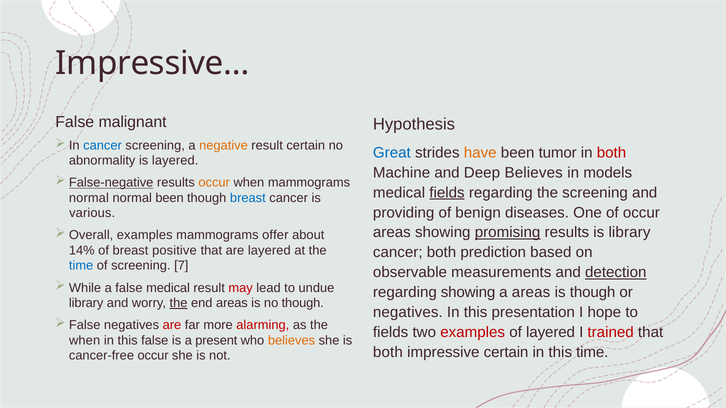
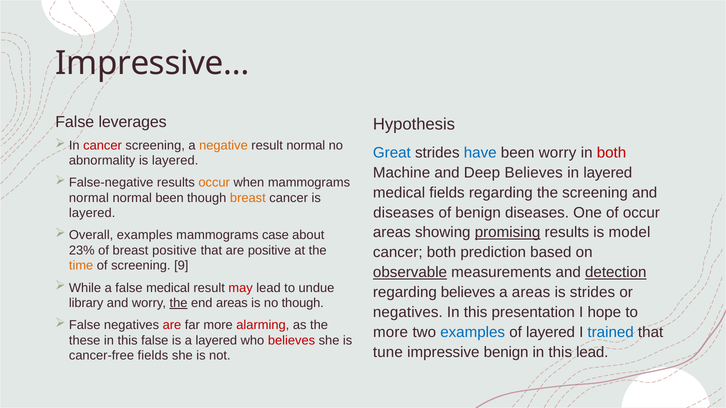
malignant: malignant -> leverages (133, 122)
cancer colour: blue -> red (103, 146)
result certain: certain -> normal (306, 146)
have colour: orange -> blue (480, 153)
been tumor: tumor -> worry (558, 153)
in models: models -> layered (608, 173)
False-negative underline: present -> none (111, 183)
fields underline: present -> none (447, 193)
breast colour: blue -> orange (248, 198)
providing: providing -> diseases (404, 213)
various: various -> layered (92, 213)
is library: library -> model (629, 233)
offer: offer -> case (275, 235)
14%: 14% -> 23% (82, 251)
are layered: layered -> positive (269, 251)
time colour: blue -> orange (81, 266)
7: 7 -> 9 (181, 266)
observable underline: none -> present (410, 273)
regarding showing: showing -> believes (468, 293)
is though: though -> strides (592, 293)
fields: fields -> more (391, 333)
examples colour: red -> blue (473, 333)
trained colour: red -> blue (611, 333)
when: when -> these (85, 341)
a present: present -> layered (216, 341)
believes colour: orange -> red (291, 341)
both: both -> tune (388, 352)
impressive certain: certain -> benign (506, 352)
this time: time -> lead (592, 352)
cancer-free occur: occur -> fields (153, 356)
